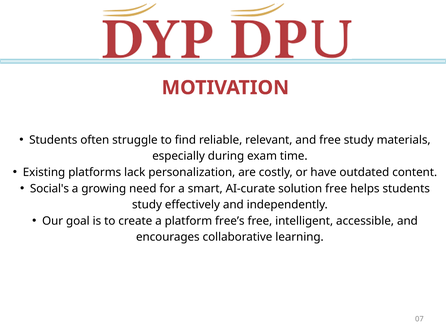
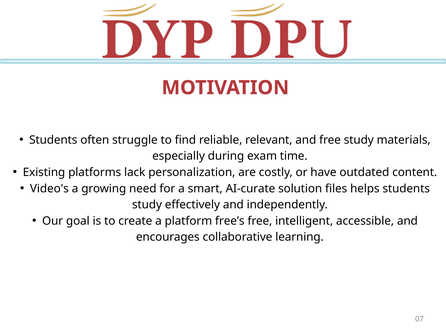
Social's: Social's -> Video's (49, 189)
solution free: free -> files (336, 189)
